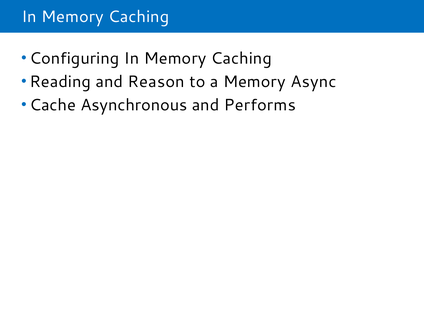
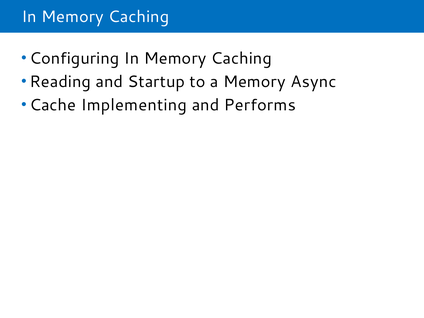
Reason: Reason -> Startup (156, 82)
Asynchronous: Asynchronous -> Implementing (134, 105)
